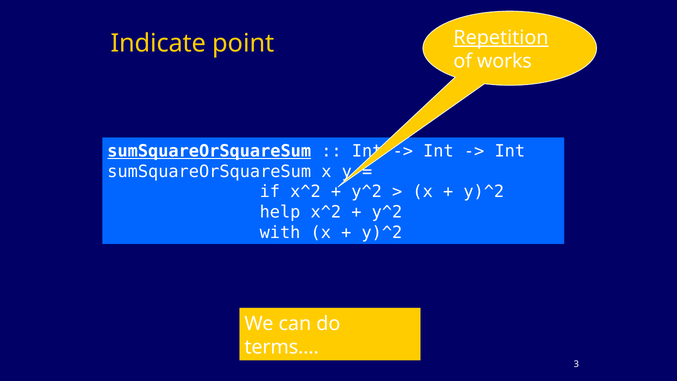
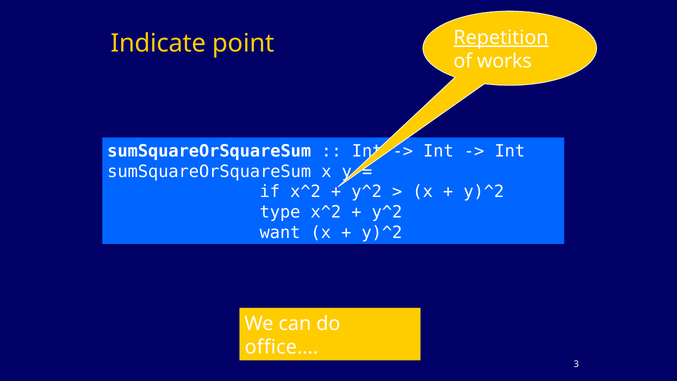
sumSquareOrSquareSum underline: present -> none (209, 151)
help: help -> type (280, 212)
with: with -> want (280, 232)
terms…: terms… -> office… (281, 347)
